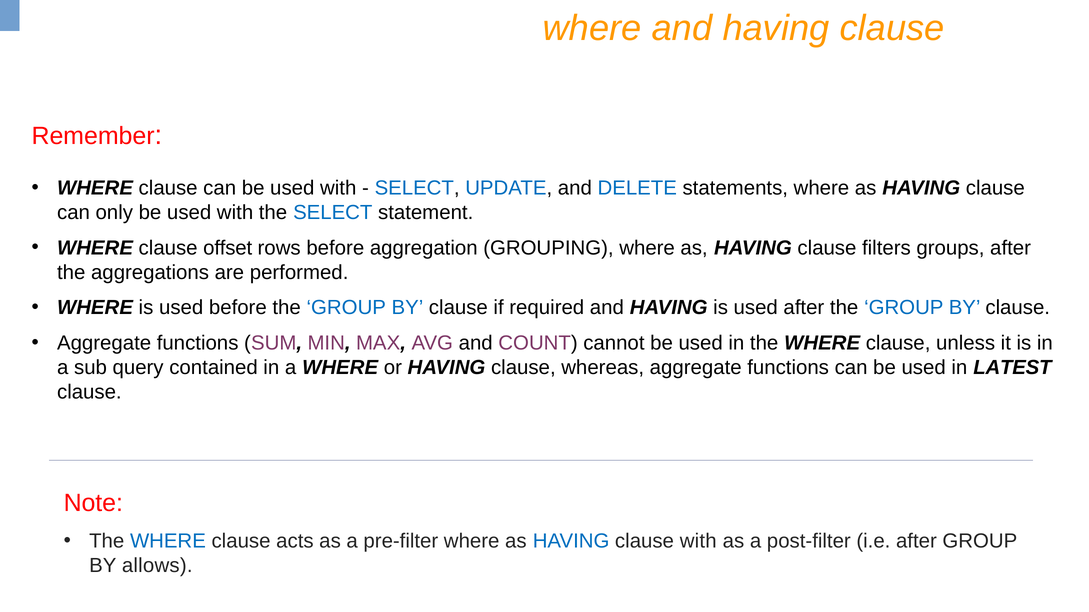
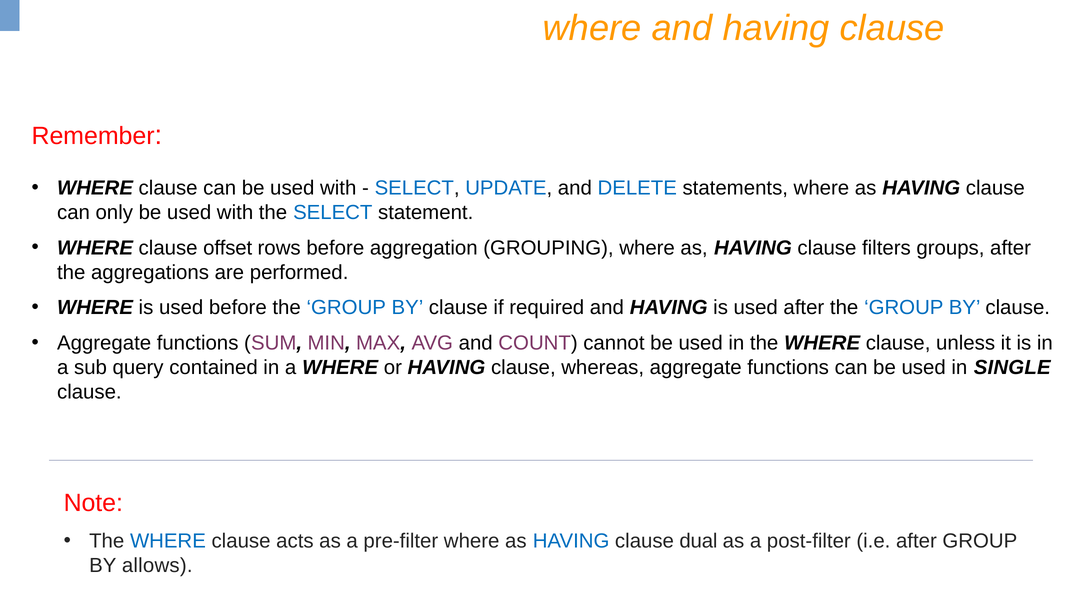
LATEST: LATEST -> SINGLE (1012, 368)
clause with: with -> dual (698, 541)
